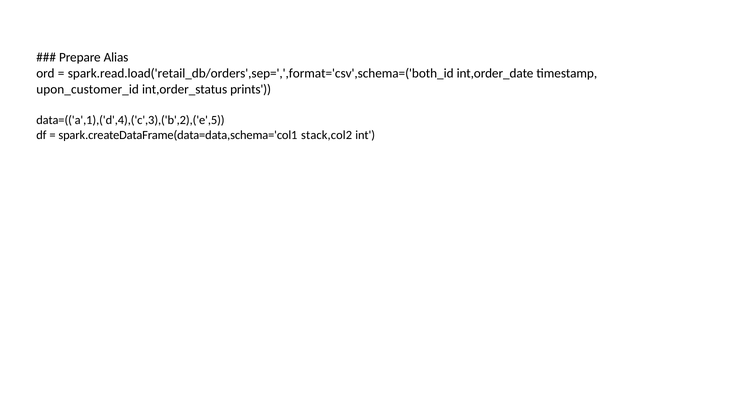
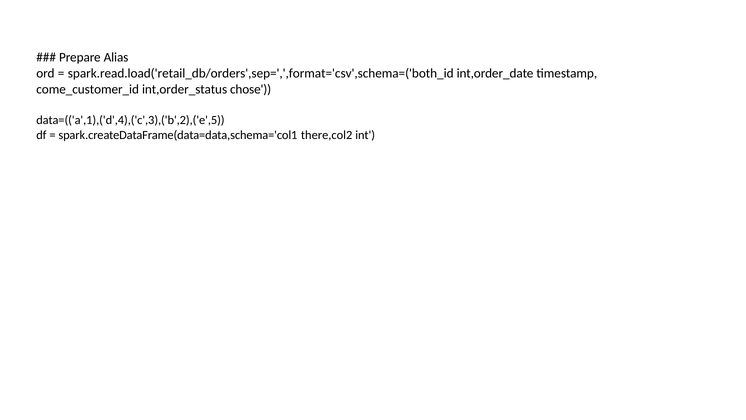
upon_customer_id: upon_customer_id -> come_customer_id (88, 89)
prints: prints -> chose (251, 89)
stack,col2: stack,col2 -> there,col2 (327, 135)
